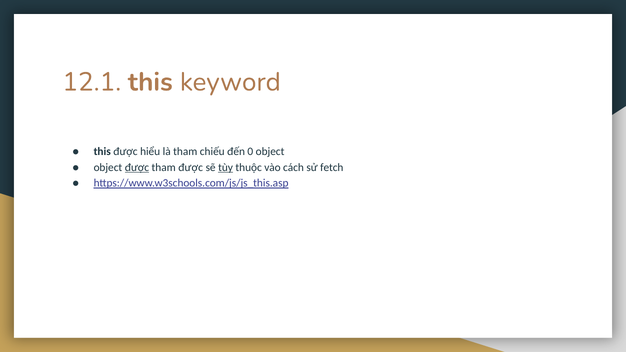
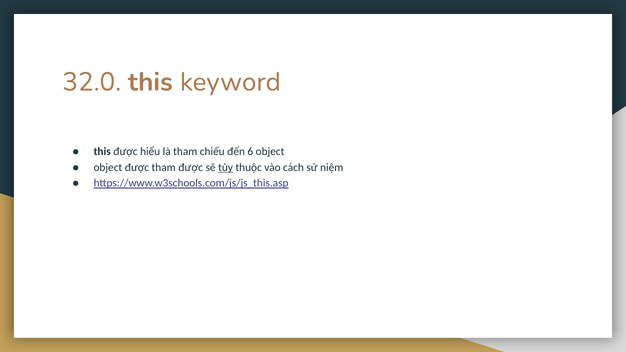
12.1: 12.1 -> 32.0 (92, 82)
0: 0 -> 6 (250, 152)
được underline: present -> none (137, 167)
fetch: fetch -> niệm (332, 167)
